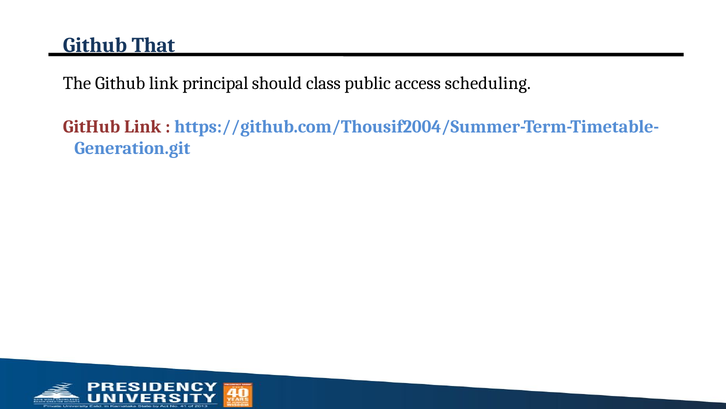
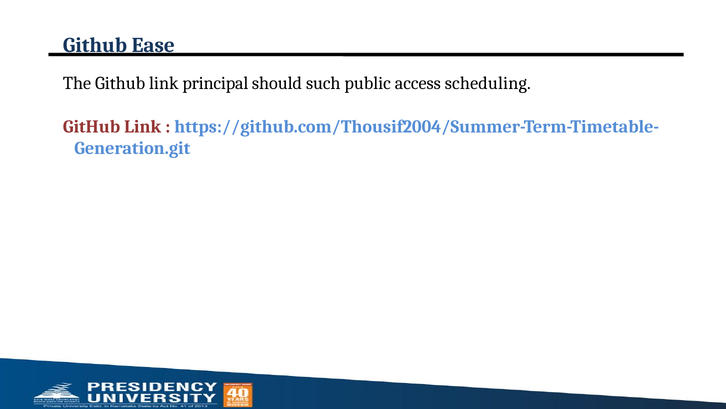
That: That -> Ease (153, 45)
class: class -> such (323, 83)
